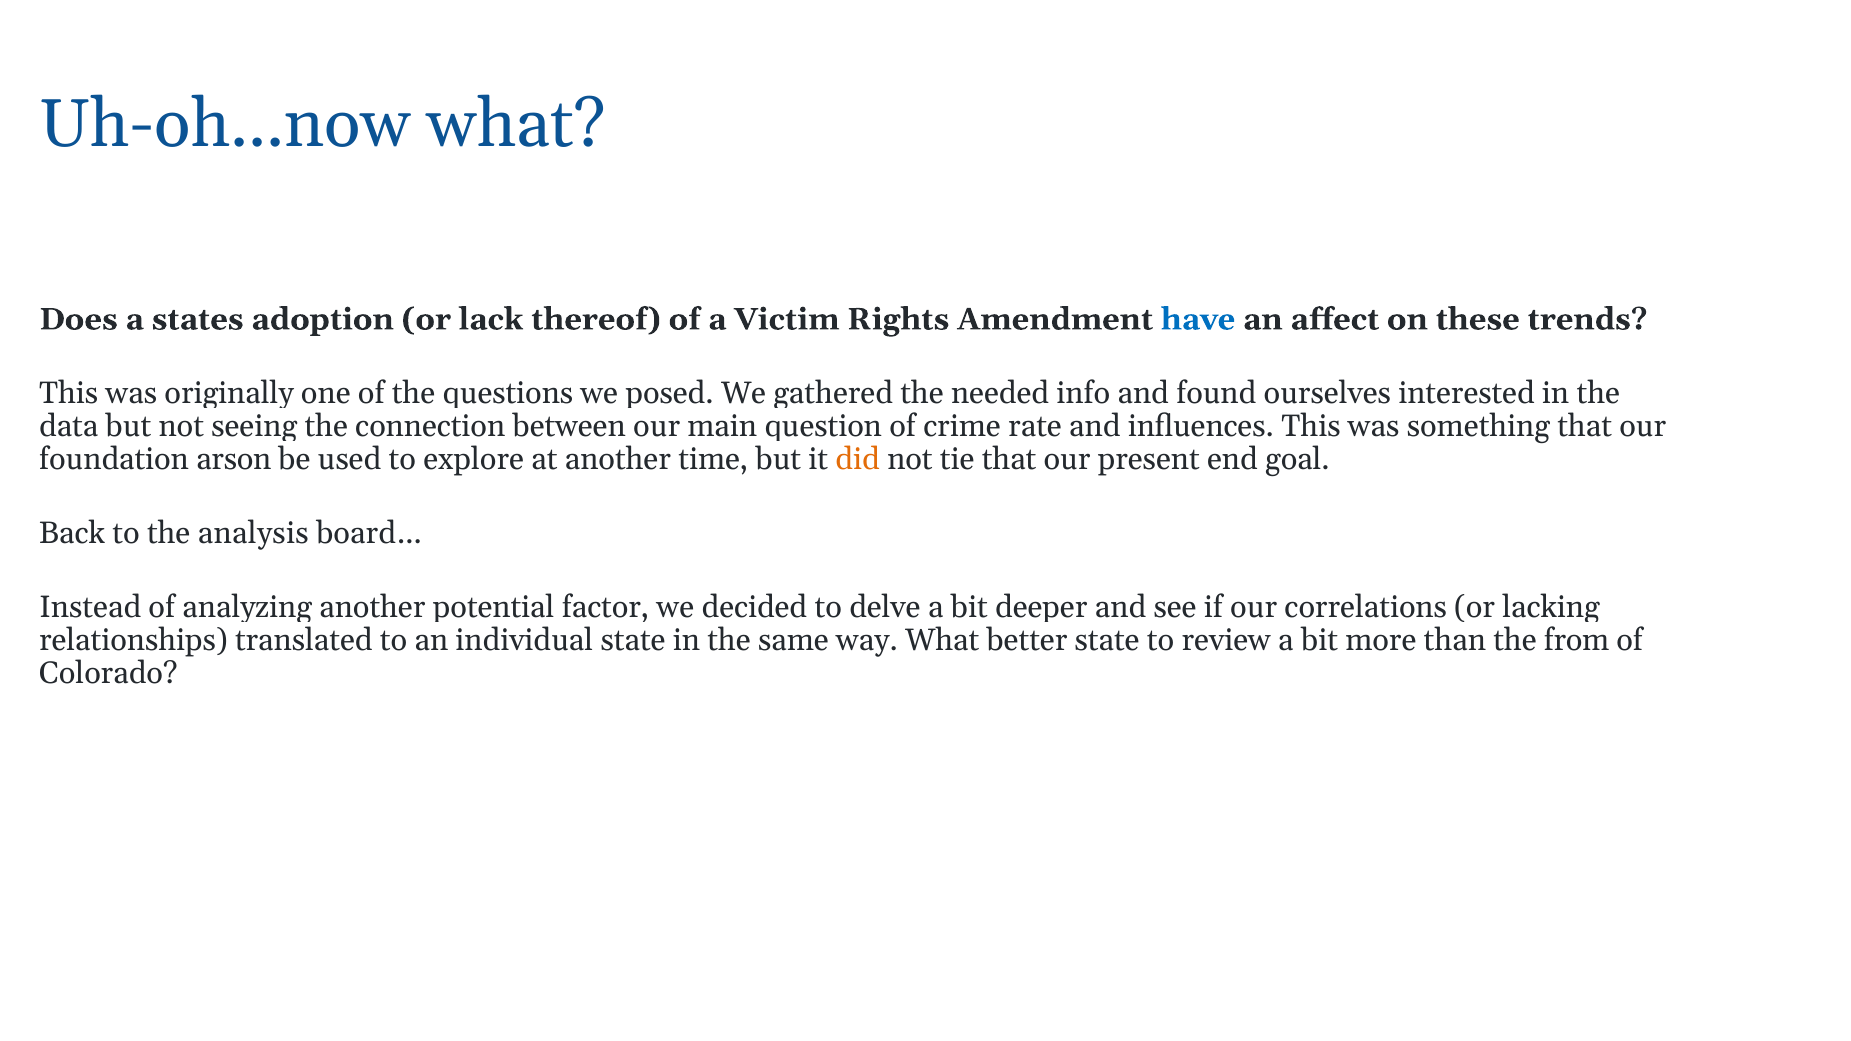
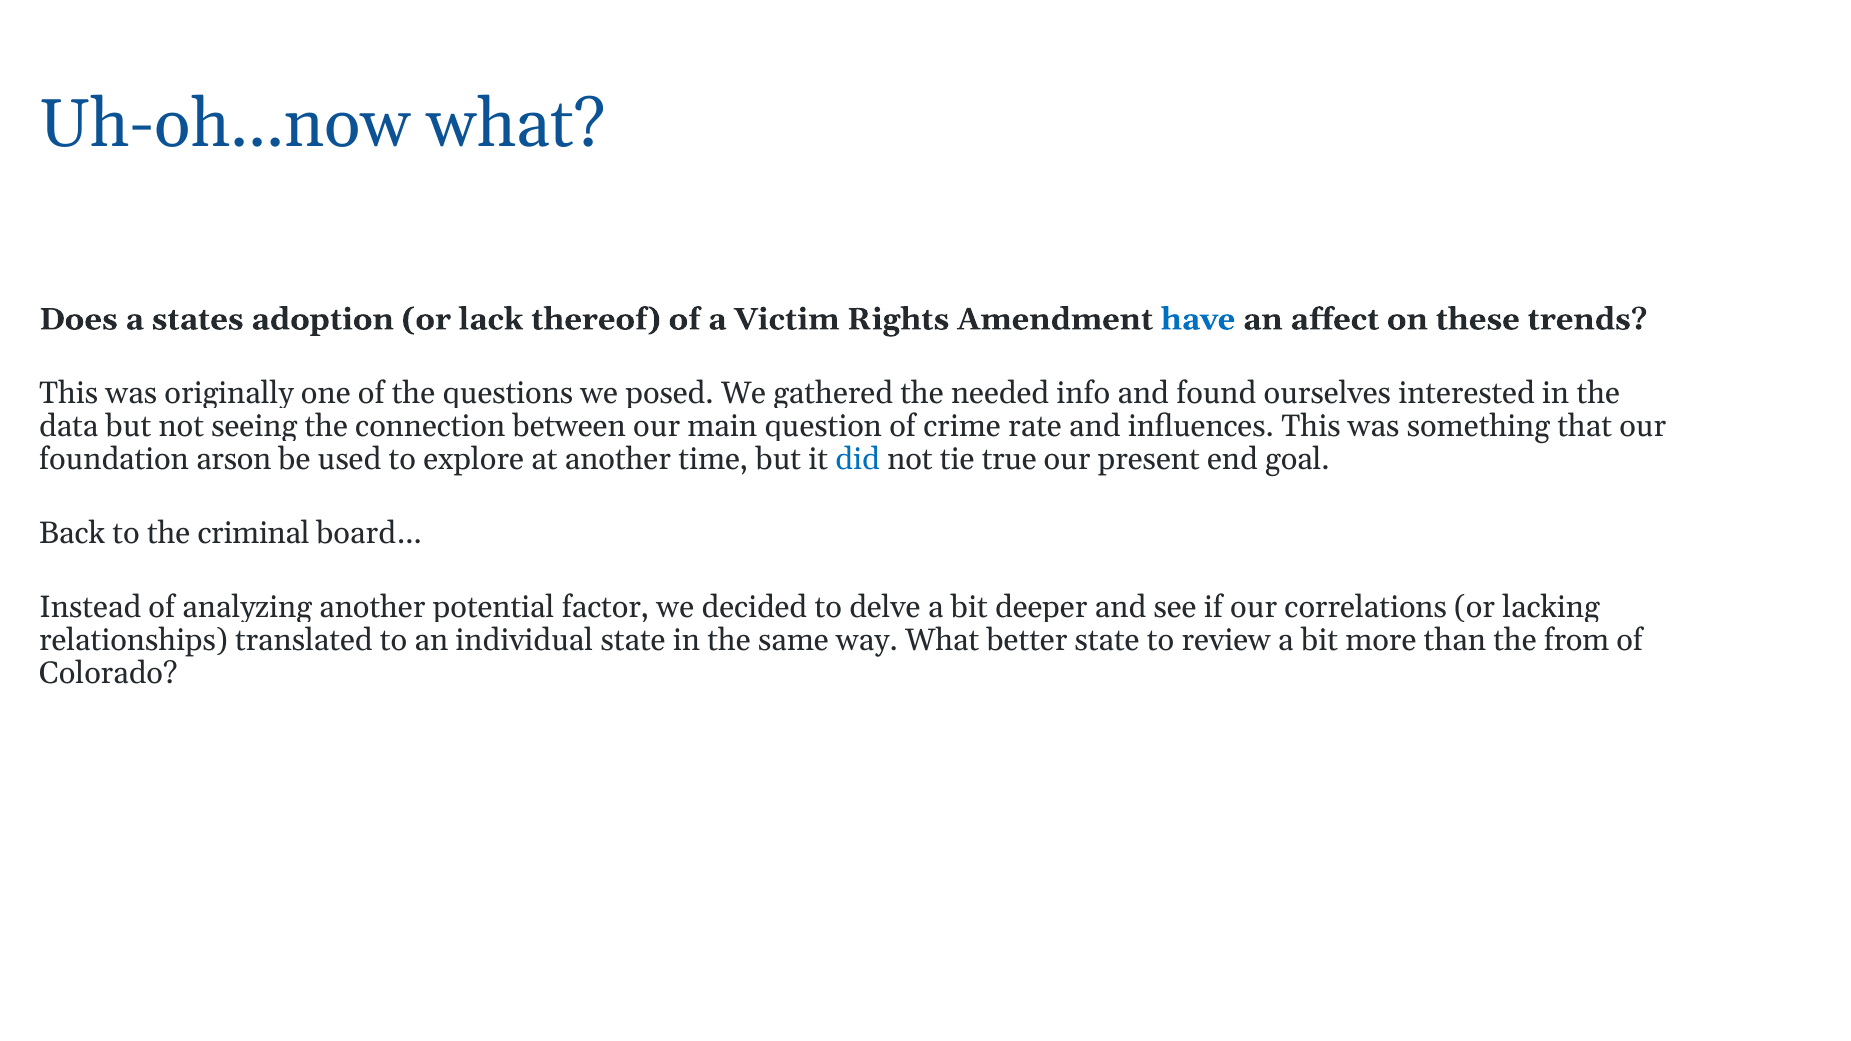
did colour: orange -> blue (858, 460)
tie that: that -> true (1009, 460)
analysis: analysis -> criminal (254, 533)
